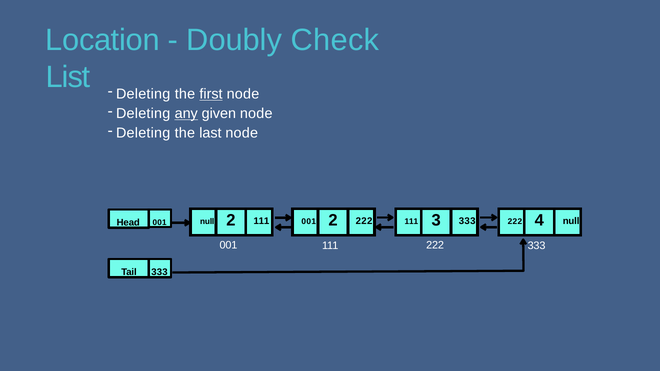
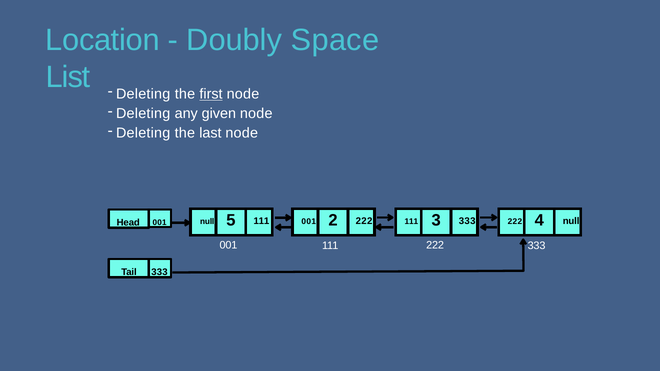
Check: Check -> Space (335, 40)
any underline: present -> none (186, 114)
null 2: 2 -> 5 (231, 221)
